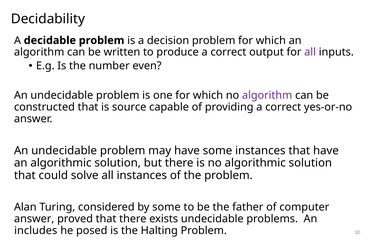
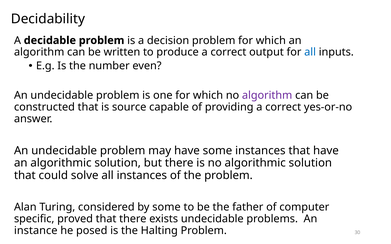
all colour: purple -> blue (310, 52)
answer: answer -> specific (34, 219)
includes: includes -> instance (36, 231)
